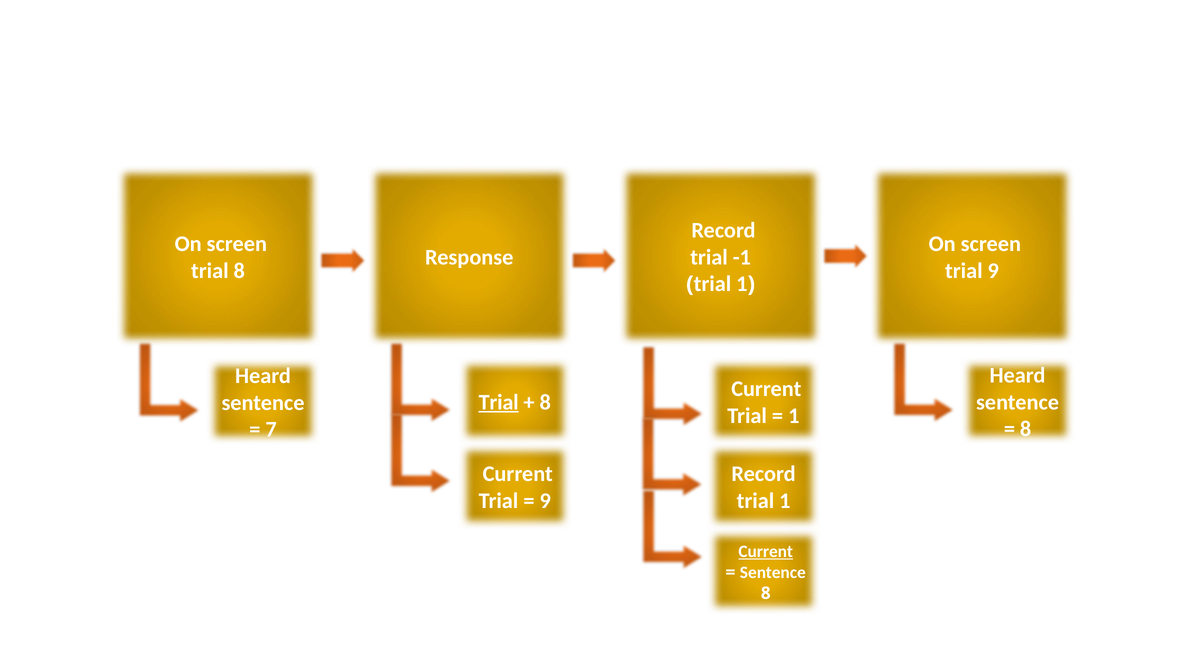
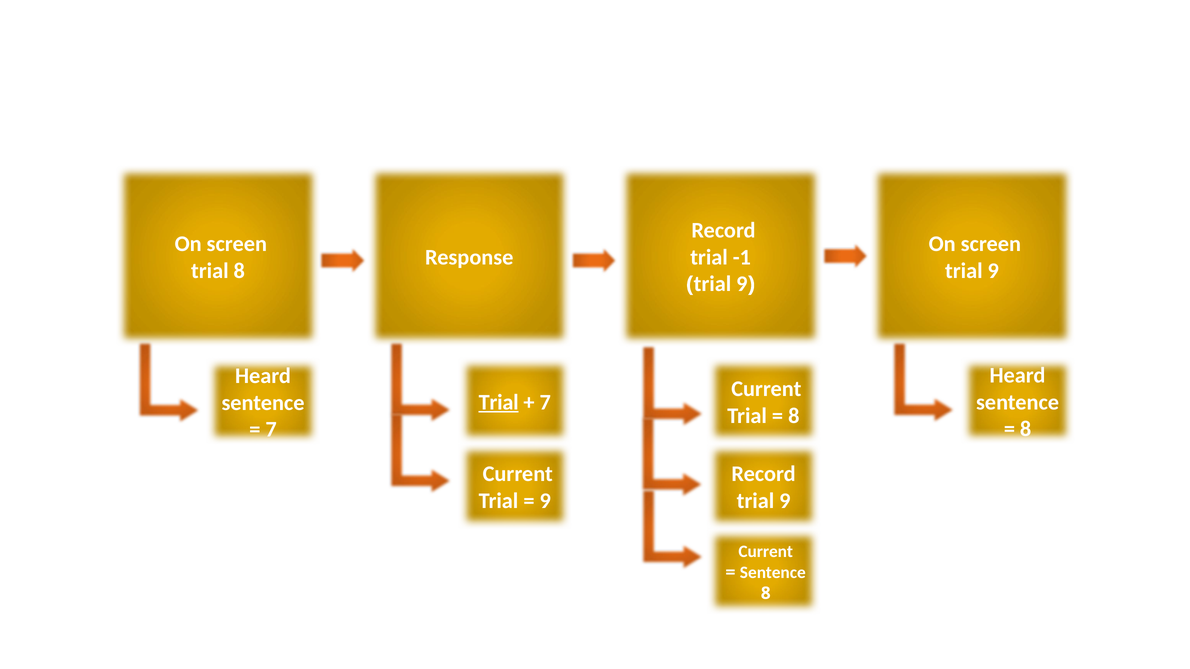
1: 1 -> 9 (742, 284)
8: 8 -> 7 (545, 403)
1: 1 -> 8 (794, 416)
1: 1 -> 9 (785, 501)
Current underline: present -> none (766, 552)
